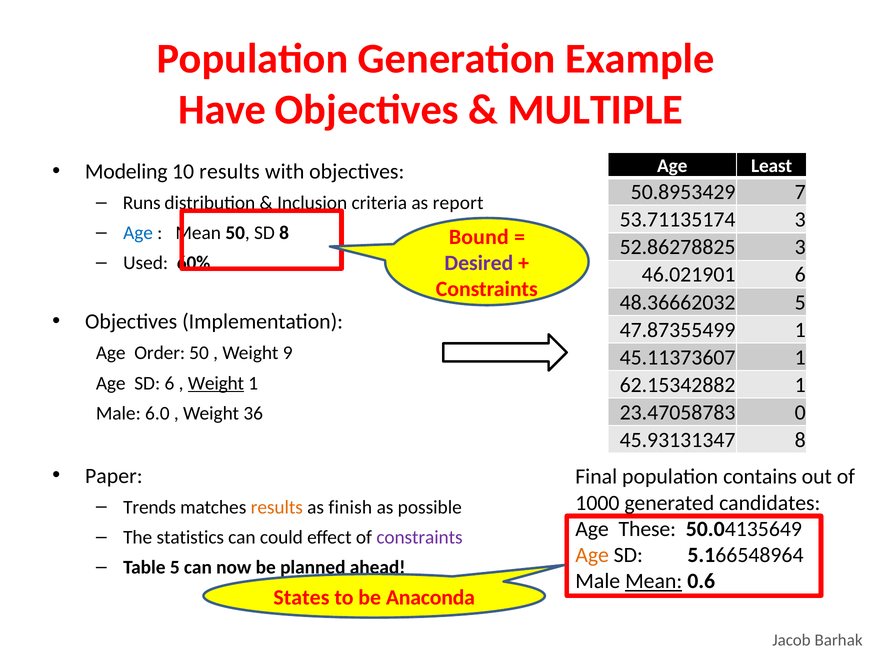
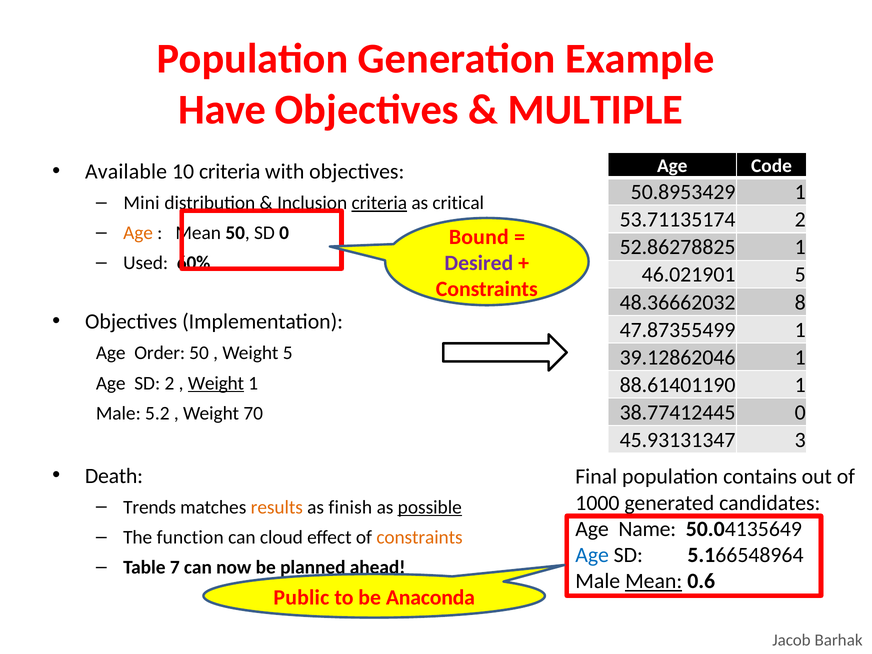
Least: Least -> Code (772, 166)
Modeling: Modeling -> Available (126, 172)
10 results: results -> criteria (230, 172)
50.8953429 7: 7 -> 1 (800, 192)
Runs: Runs -> Mini (142, 203)
criteria underline: none -> present (379, 203)
report: report -> critical (458, 203)
53.71135174 3: 3 -> 2 (800, 220)
Age colour: blue -> orange (138, 233)
SD 8: 8 -> 0 (284, 233)
52.86278825 3: 3 -> 1 (800, 247)
46.021901 6: 6 -> 5 (800, 275)
48.36662032 5: 5 -> 8 (800, 302)
Weight 9: 9 -> 5 (288, 353)
45.11373607: 45.11373607 -> 39.12862046 (678, 357)
SD 6: 6 -> 2 (169, 383)
62.15342882: 62.15342882 -> 88.61401190 (678, 385)
23.47058783: 23.47058783 -> 38.77412445 (678, 412)
6.0: 6.0 -> 5.2 (157, 413)
36: 36 -> 70 (253, 413)
45.93131347 8: 8 -> 3 (800, 440)
Paper: Paper -> Death (114, 476)
possible underline: none -> present (430, 507)
These: These -> Name (647, 529)
statistics: statistics -> function (190, 537)
could: could -> cloud (281, 537)
constraints colour: purple -> orange (419, 537)
Age colour: orange -> blue (592, 555)
Table 5: 5 -> 7 (175, 567)
States: States -> Public (301, 597)
